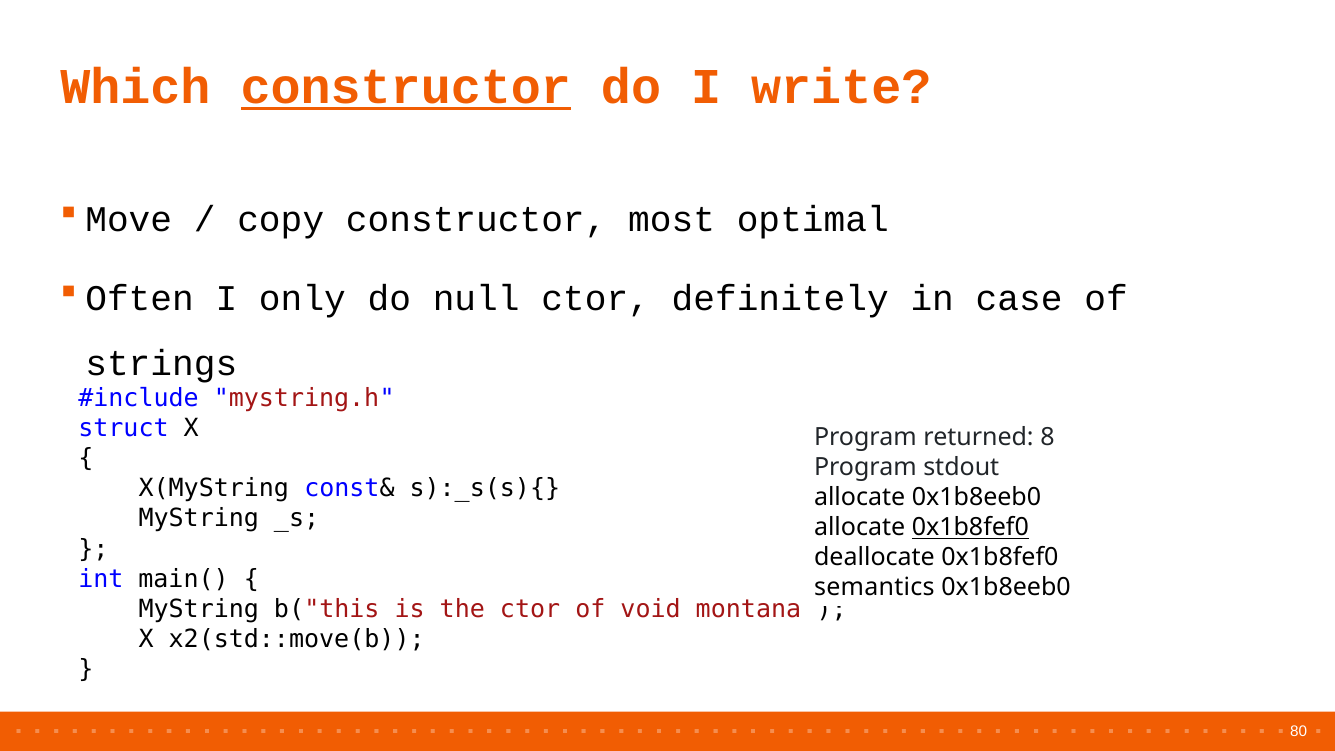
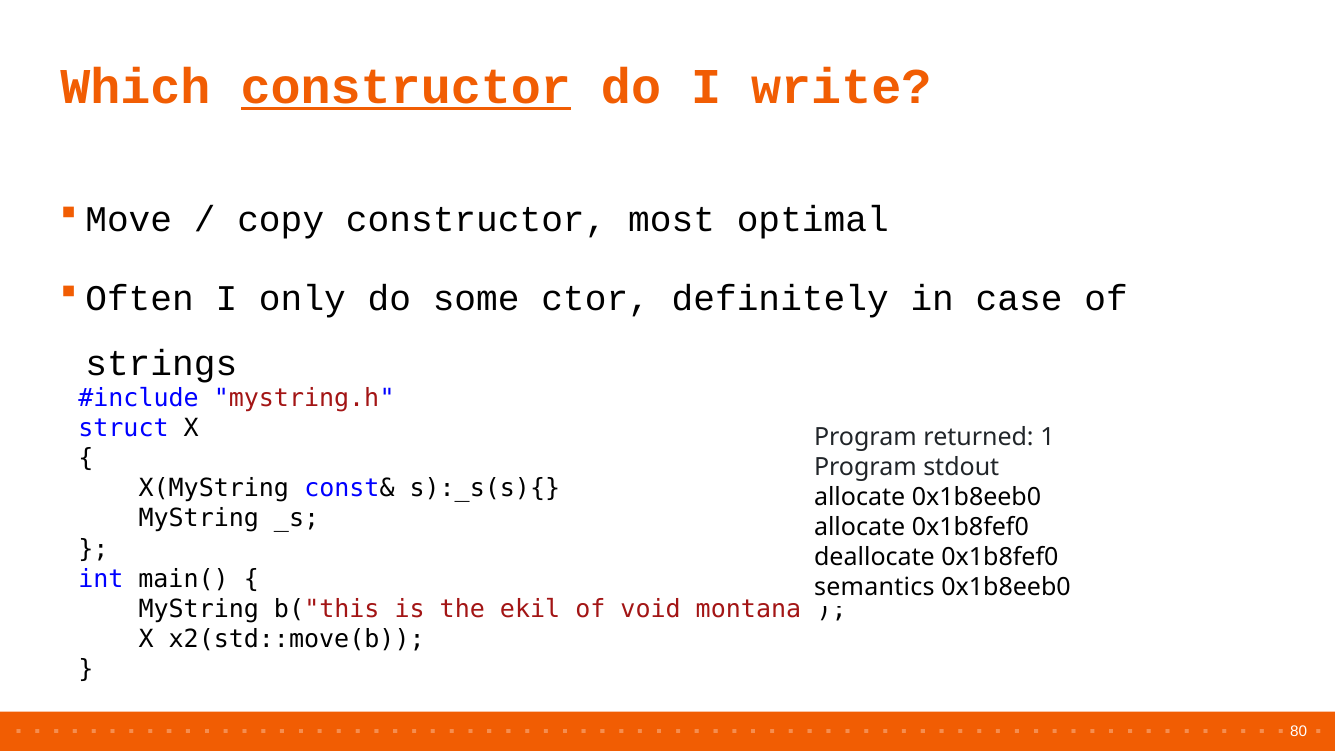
null: null -> some (476, 298)
8: 8 -> 1 (1047, 437)
0x1b8fef0 underline: present -> none (970, 528)
the ctor: ctor -> ekil (530, 609)
